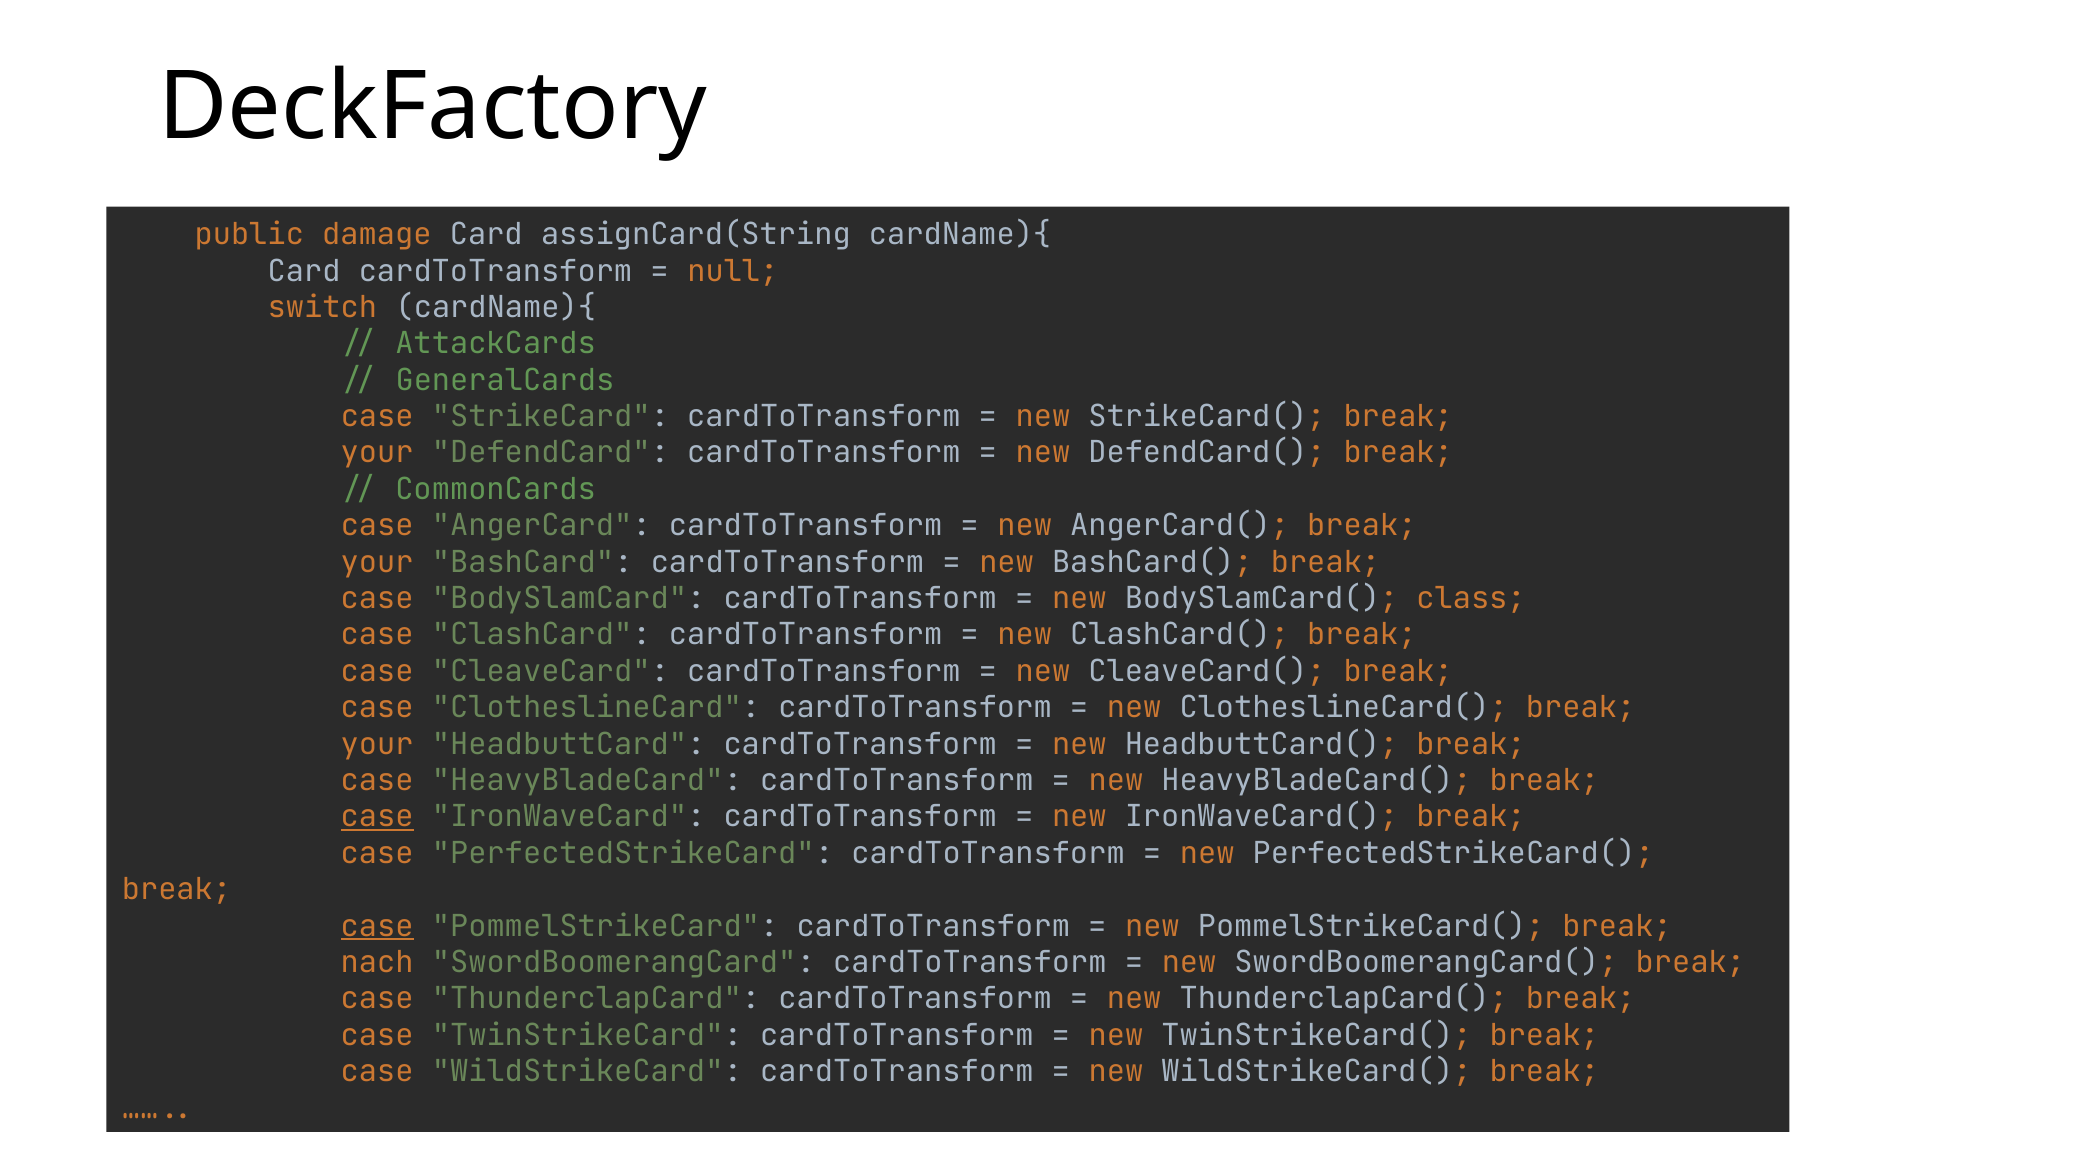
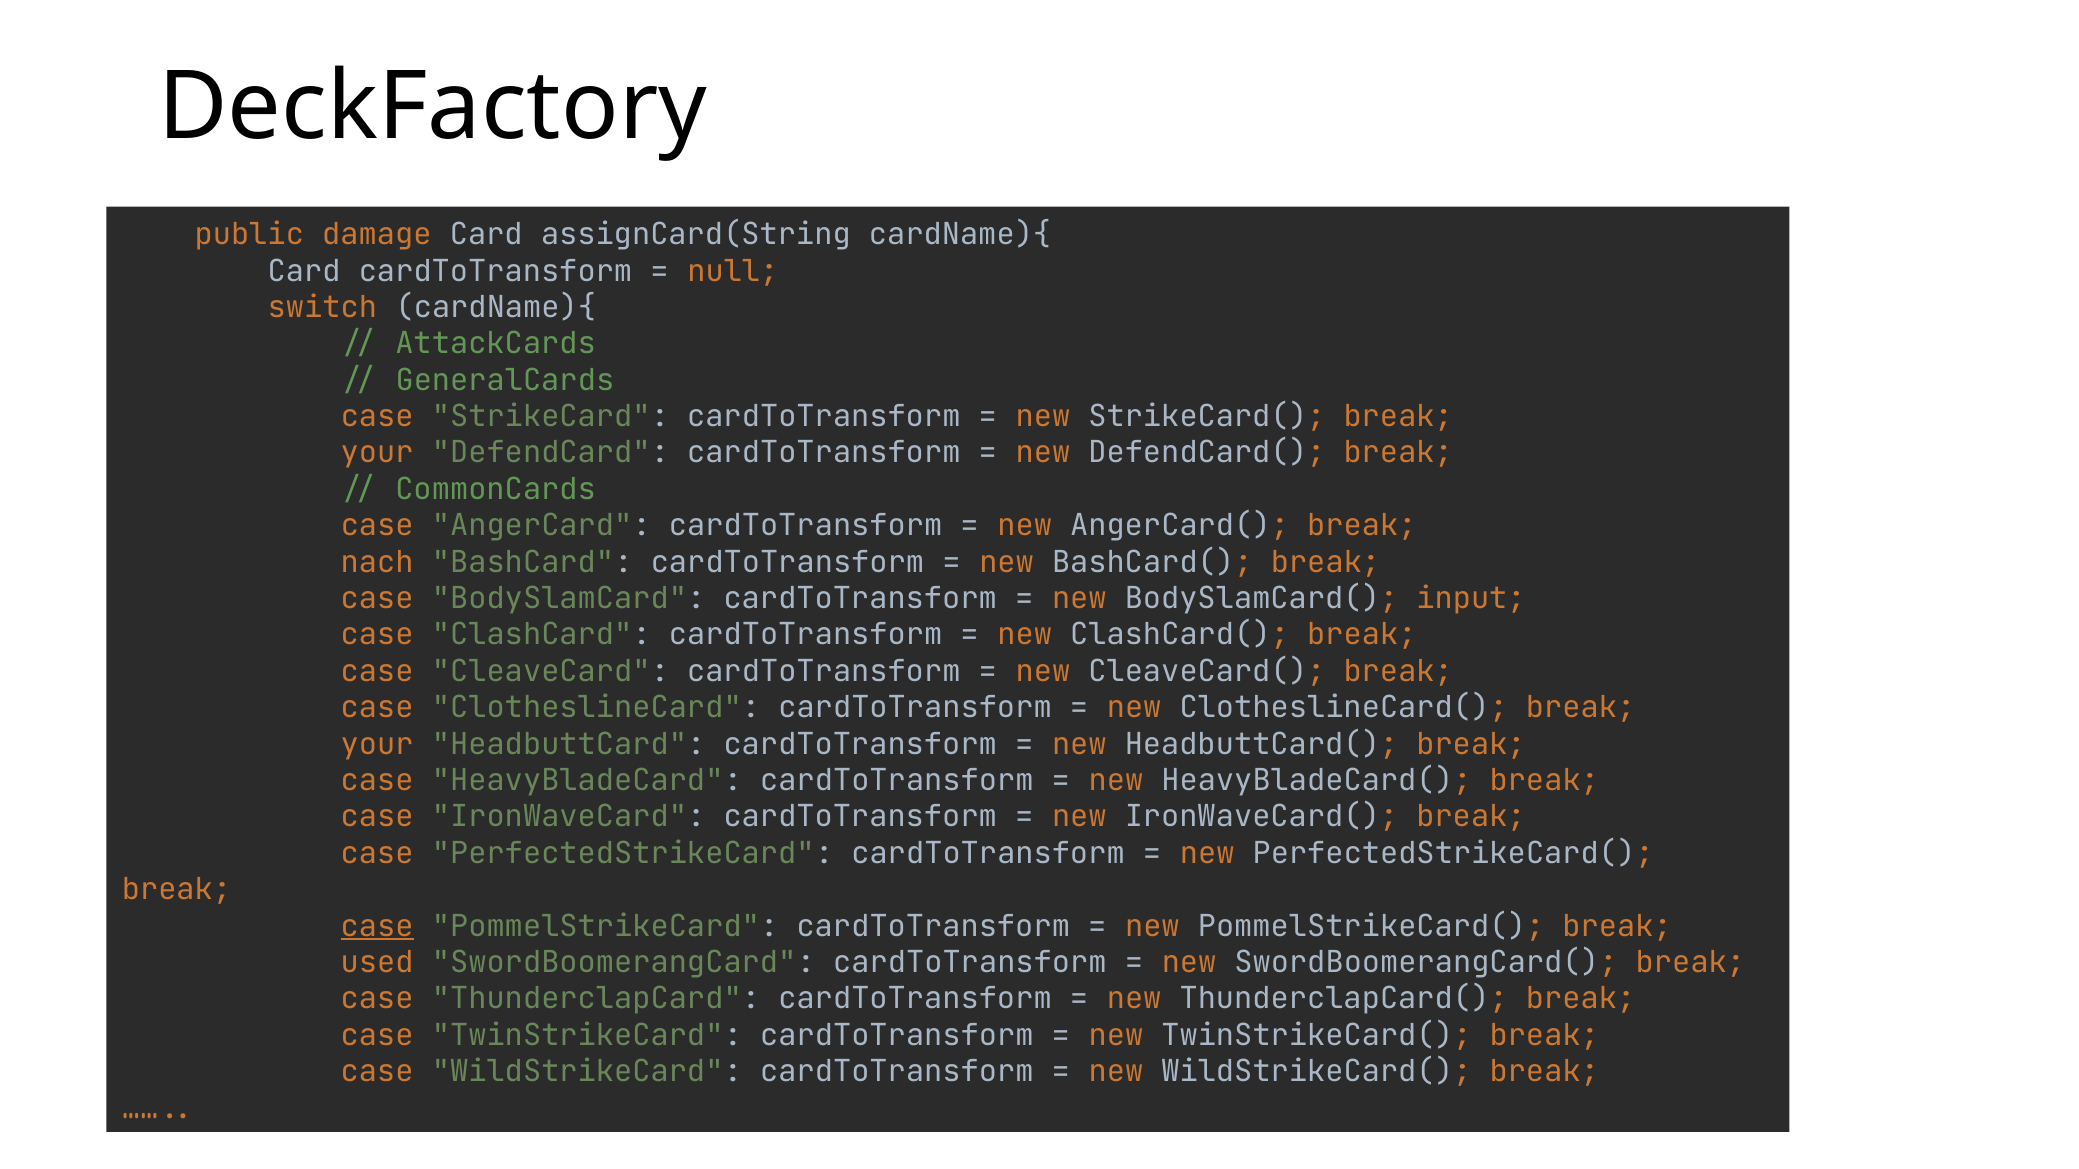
your: your -> nach (377, 562)
class: class -> input (1471, 599)
case underline: present -> none (377, 817)
nach: nach -> used (377, 963)
